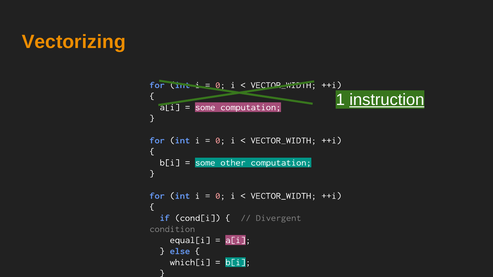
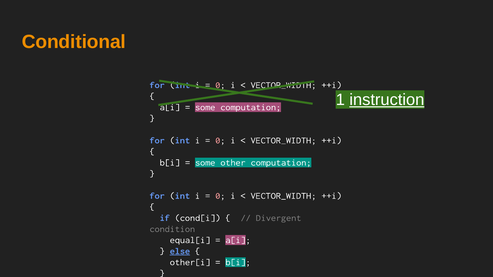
Vectorizing: Vectorizing -> Conditional (74, 42)
else underline: none -> present (180, 251)
which[i: which[i -> other[i (190, 262)
